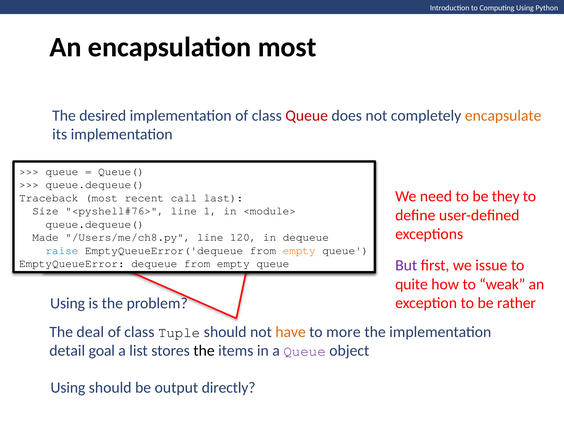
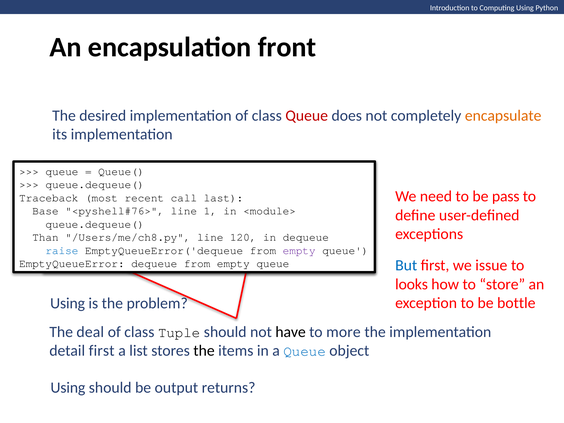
encapsulation most: most -> front (287, 47)
they: they -> pass (506, 196)
Size: Size -> Base (45, 211)
Made: Made -> Than (45, 237)
empty colour: orange -> purple (299, 251)
But colour: purple -> blue (406, 265)
quite: quite -> looks (412, 284)
weak: weak -> store (502, 284)
rather: rather -> bottle (516, 303)
have colour: orange -> black (291, 332)
detail goal: goal -> first (102, 351)
Queue colour: purple -> blue (305, 351)
directly: directly -> returns (229, 388)
